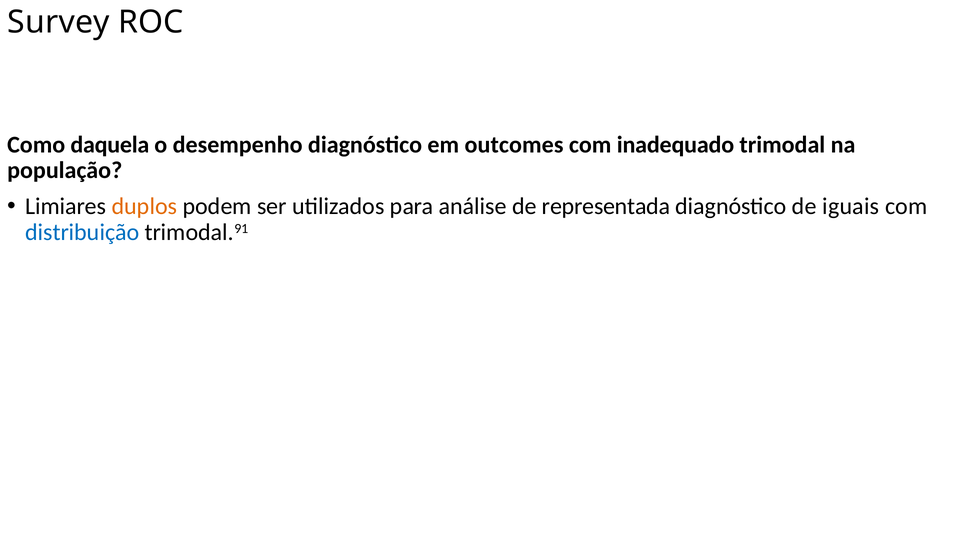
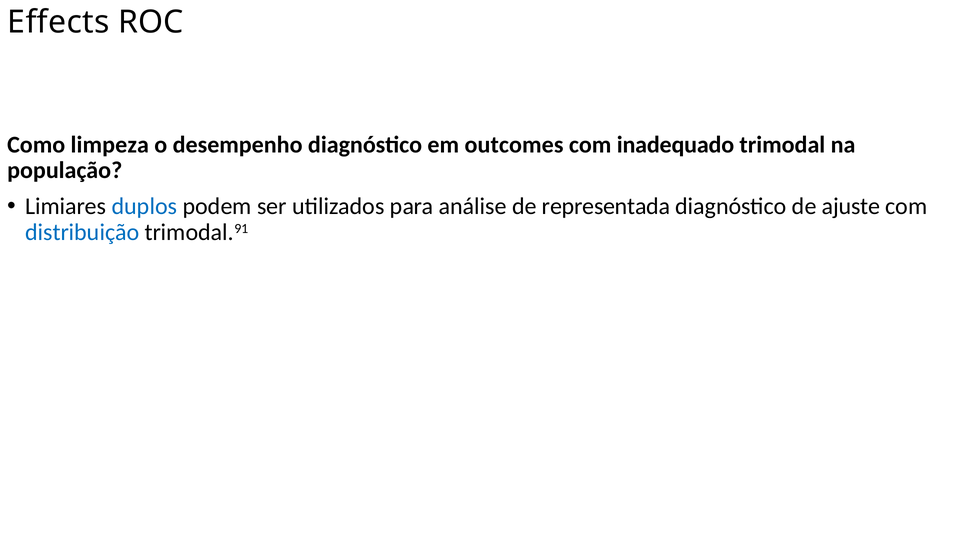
Survey: Survey -> Effects (58, 22)
daquela: daquela -> limpeza (110, 145)
duplos colour: orange -> blue (144, 207)
iguais: iguais -> ajuste (851, 207)
